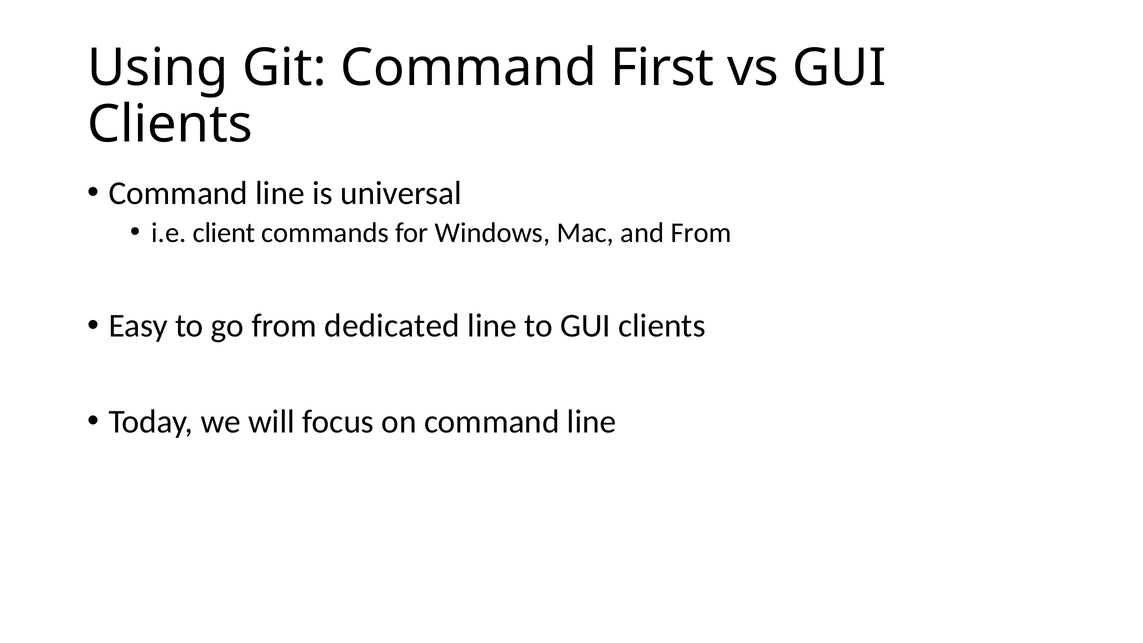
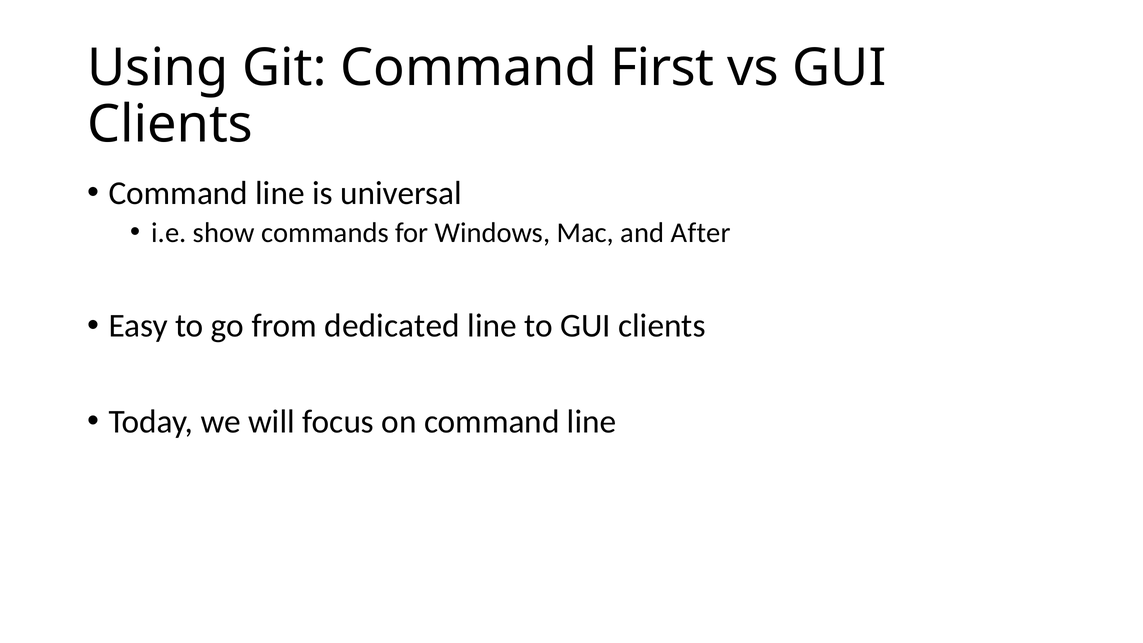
client: client -> show (224, 233)
and From: From -> After (701, 233)
